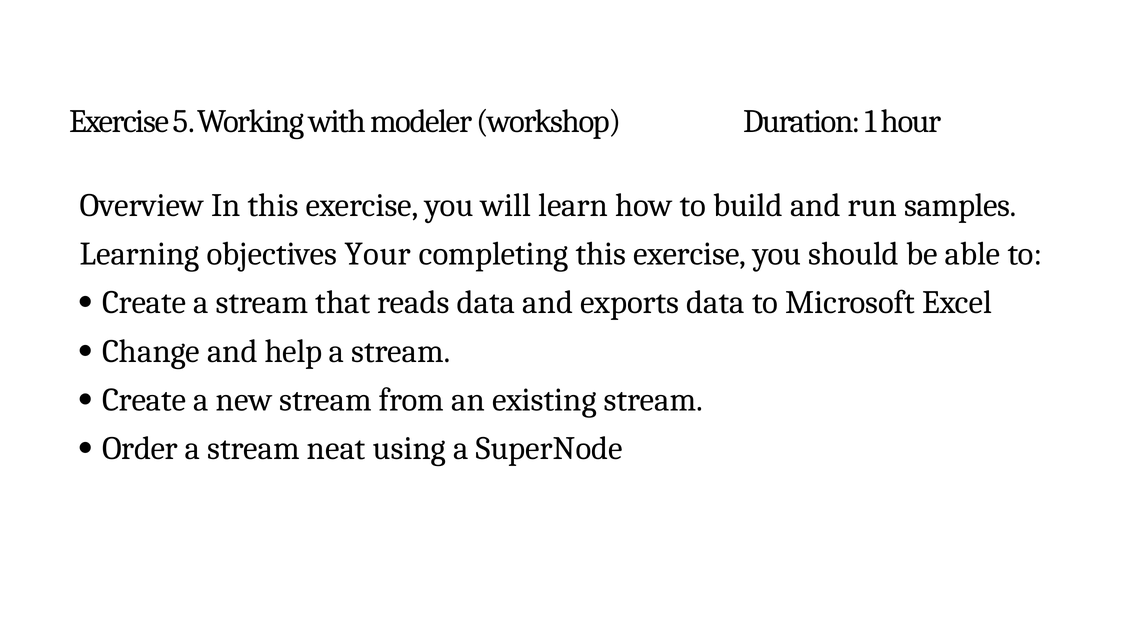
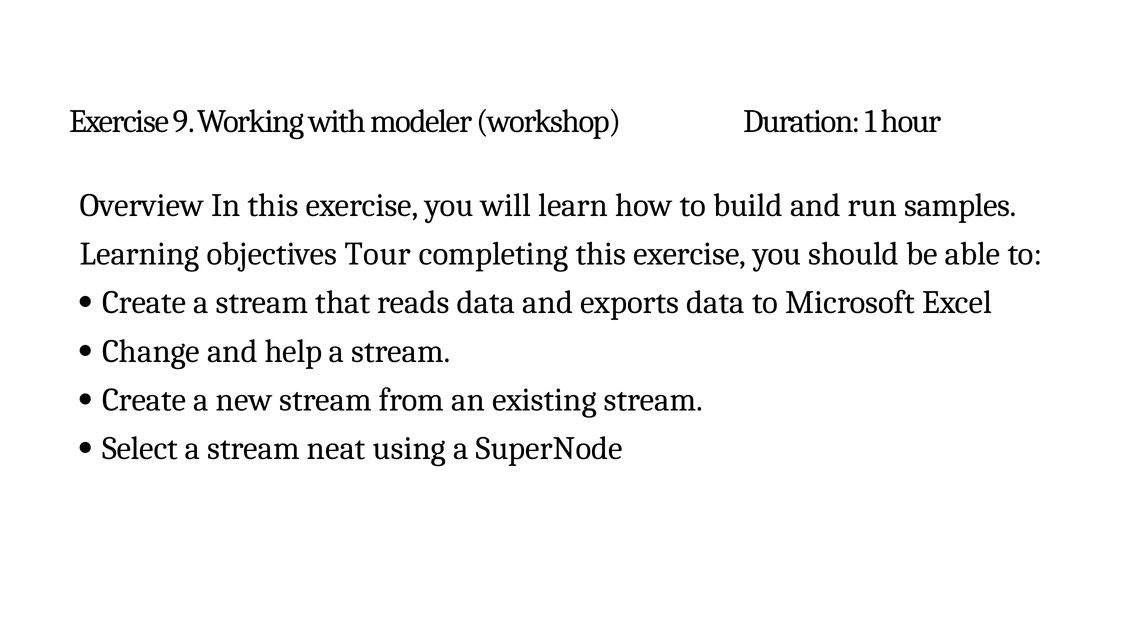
5: 5 -> 9 (184, 122)
Your: Your -> Tour (378, 254)
Order: Order -> Select (140, 449)
